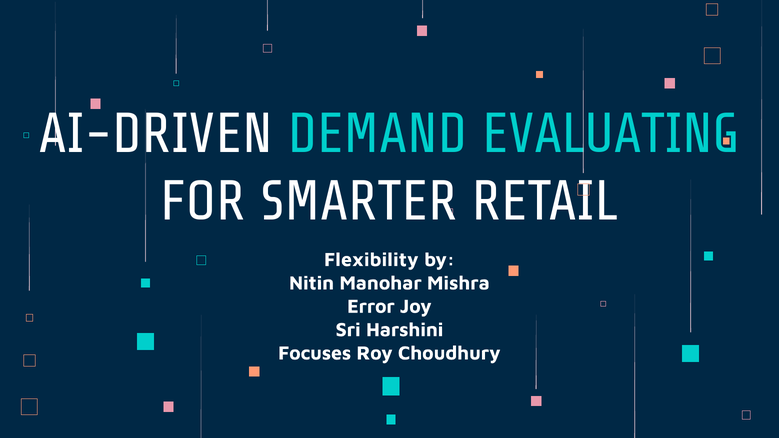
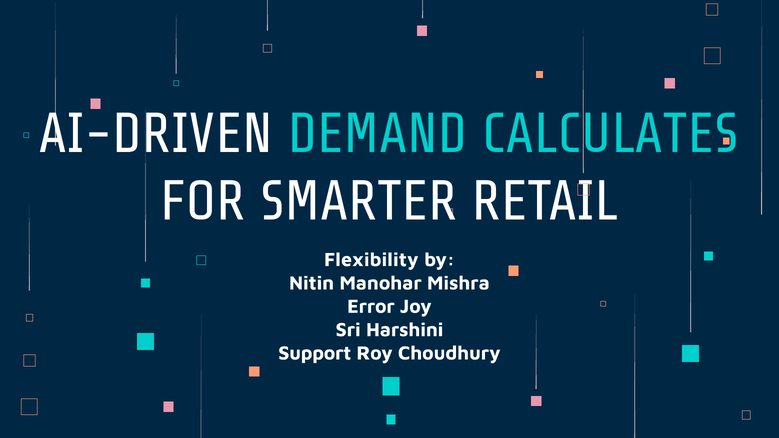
EVALUATING: EVALUATING -> CALCULATES (611, 134)
Focuses: Focuses -> Support (315, 353)
